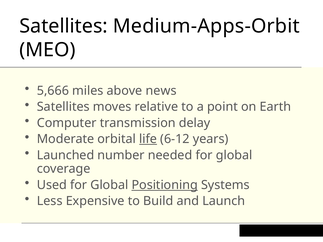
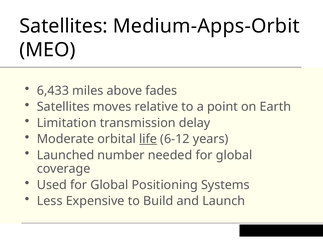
5,666: 5,666 -> 6,433 (53, 91)
news: news -> fades (161, 91)
Computer: Computer -> Limitation (67, 123)
Positioning underline: present -> none (165, 185)
